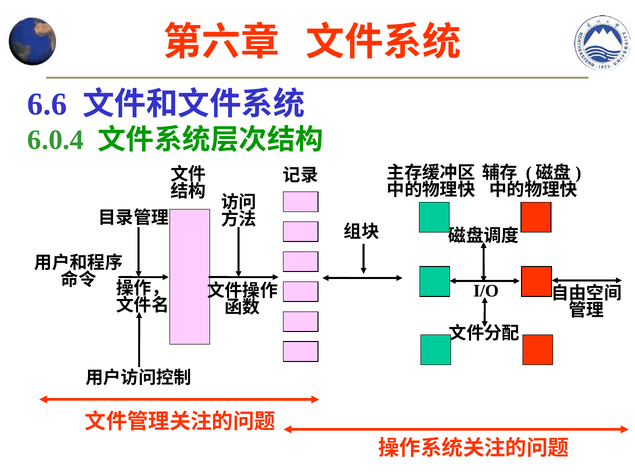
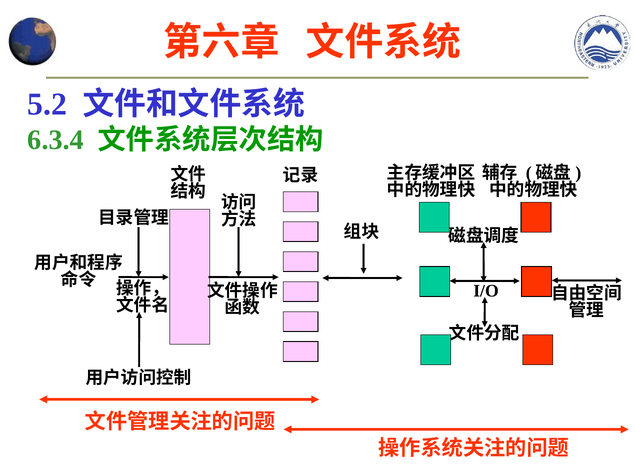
6.6: 6.6 -> 5.2 (47, 104)
6.0.4: 6.0.4 -> 6.3.4 (56, 140)
